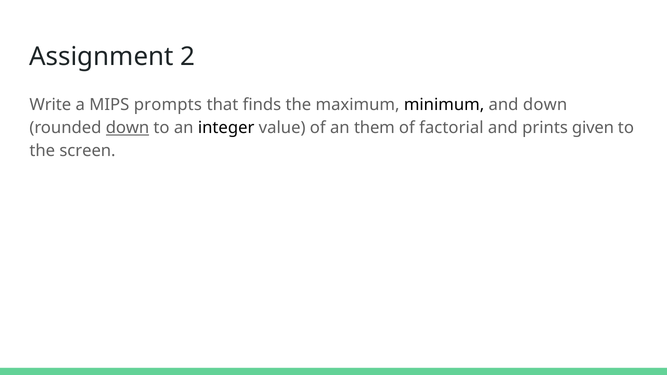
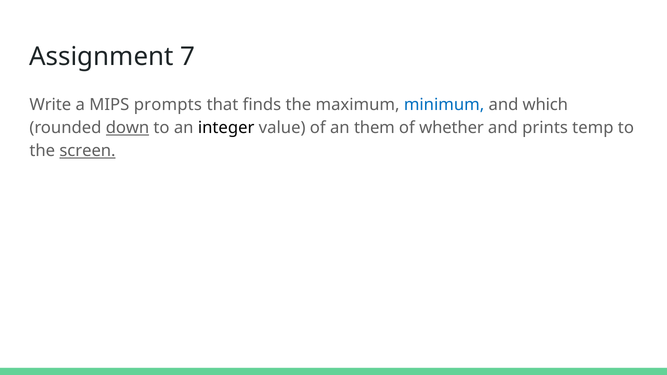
2: 2 -> 7 (188, 57)
minimum colour: black -> blue (444, 105)
and down: down -> which (545, 105)
factorial: factorial -> whether (451, 128)
given: given -> temp (593, 128)
screen underline: none -> present (88, 151)
